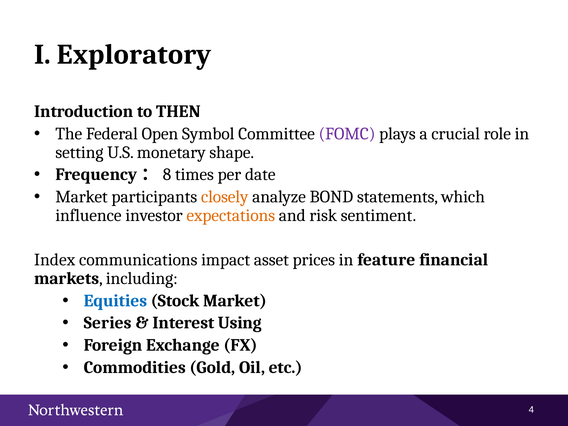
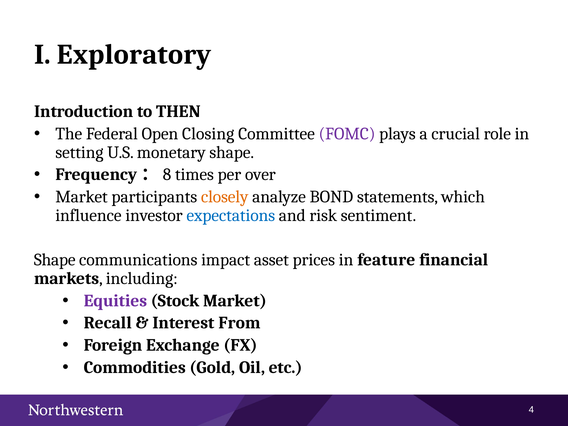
Symbol: Symbol -> Closing (208, 134)
date: date -> over (260, 175)
expectations colour: orange -> blue (231, 215)
Index: Index -> Shape (55, 260)
Equities colour: blue -> purple (115, 301)
Series: Series -> Recall (108, 323)
Using: Using -> From (240, 323)
